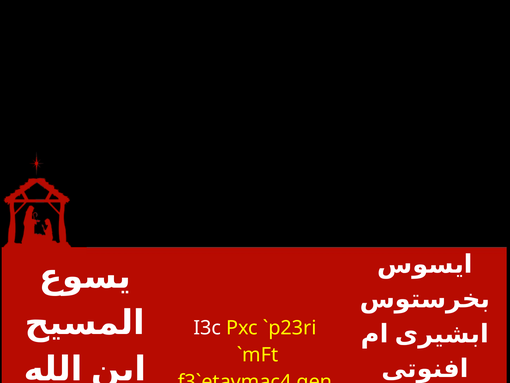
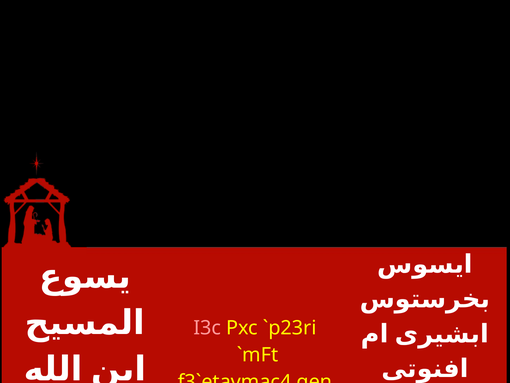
I3c colour: white -> pink (207, 328)
